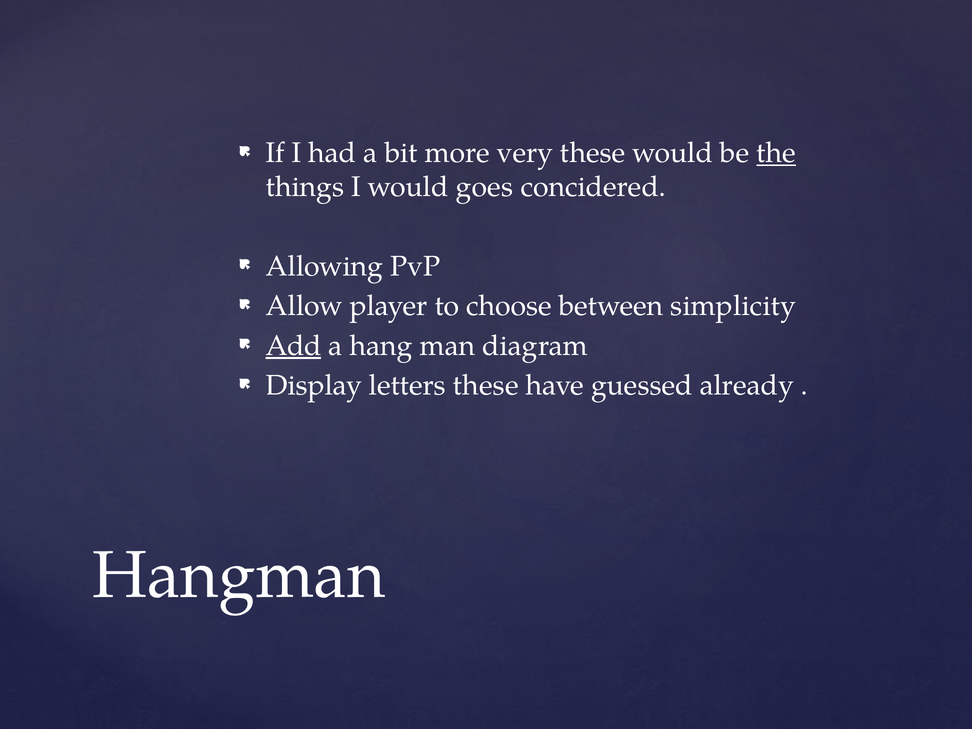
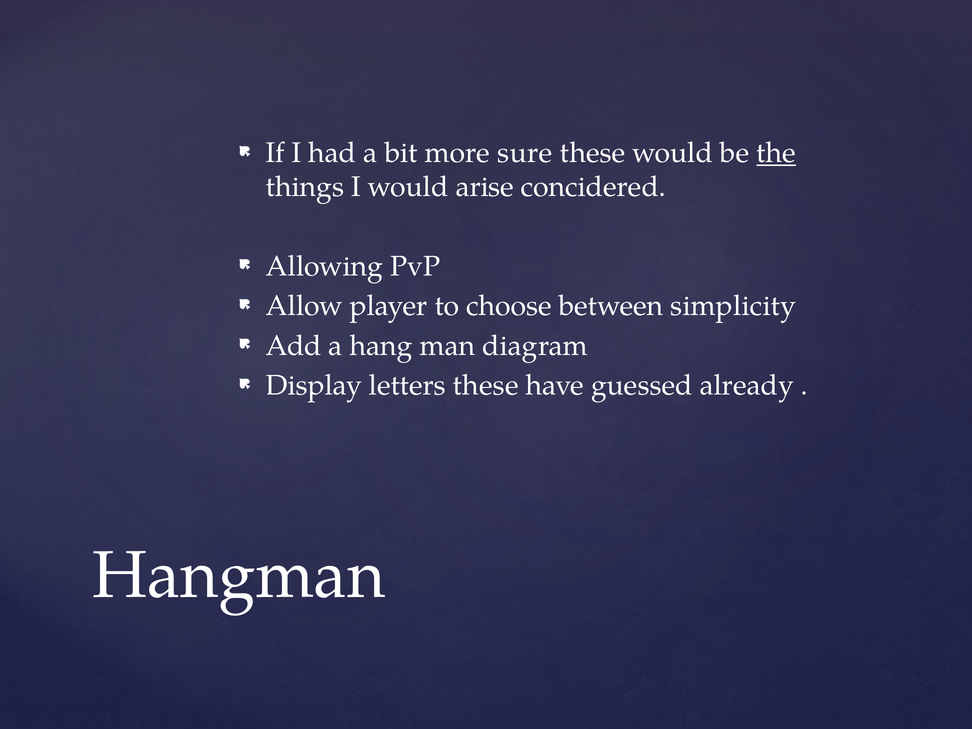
very: very -> sure (525, 153)
goes: goes -> arise (485, 187)
Add underline: present -> none (294, 346)
